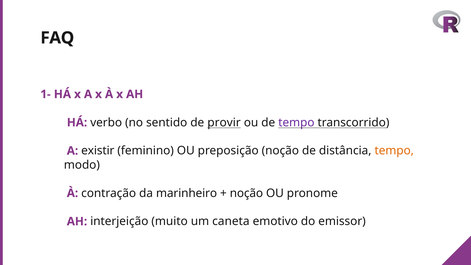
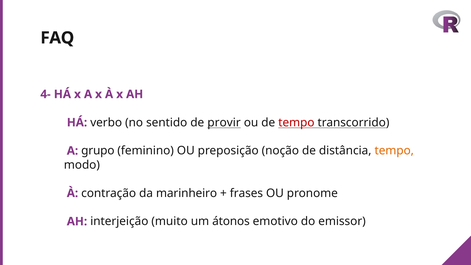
1-: 1- -> 4- (46, 94)
tempo colour: purple -> red (296, 122)
existir: existir -> grupo (98, 151)
noção: noção -> frases (246, 193)
caneta: caneta -> átonos (231, 221)
